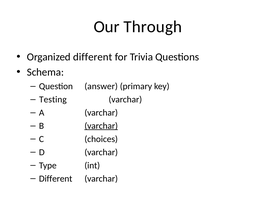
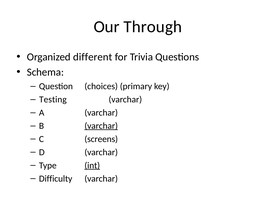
answer: answer -> choices (101, 86)
choices: choices -> screens (101, 139)
int underline: none -> present (92, 165)
Different: Different -> Difficulty (56, 179)
